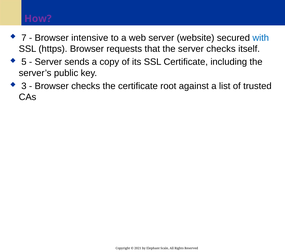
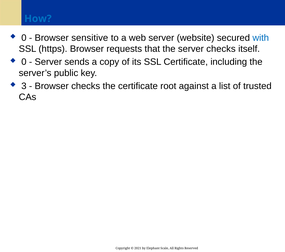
How colour: purple -> blue (38, 19)
7: 7 -> 0 (24, 38)
intensive: intensive -> sensitive (90, 38)
5: 5 -> 0 (24, 62)
